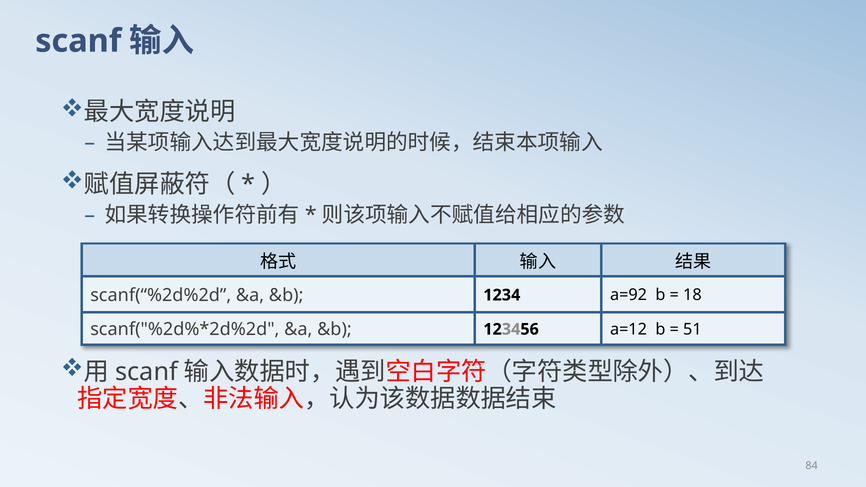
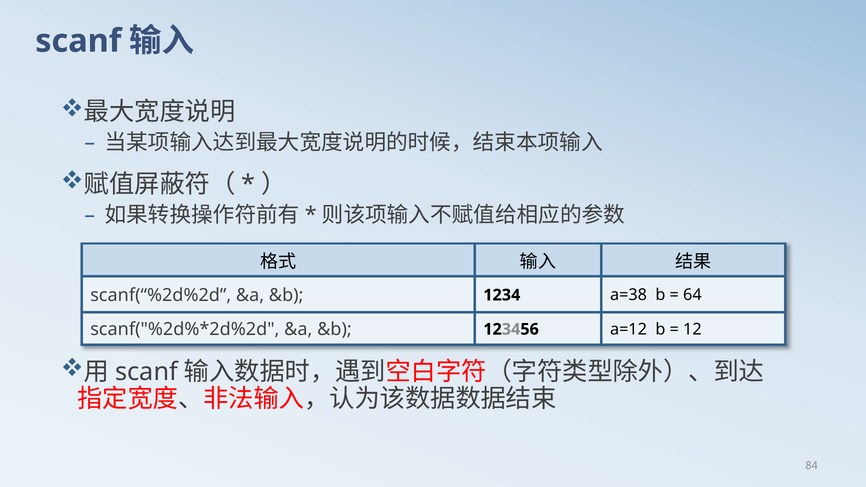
a=92: a=92 -> a=38 (629, 295)
18: 18 -> 64 (692, 295)
51: 51 -> 12 (692, 329)
